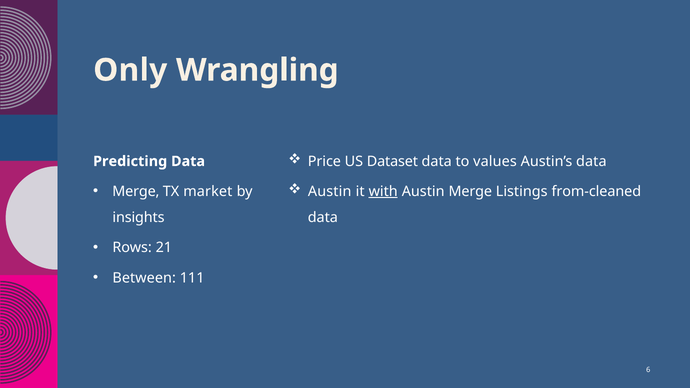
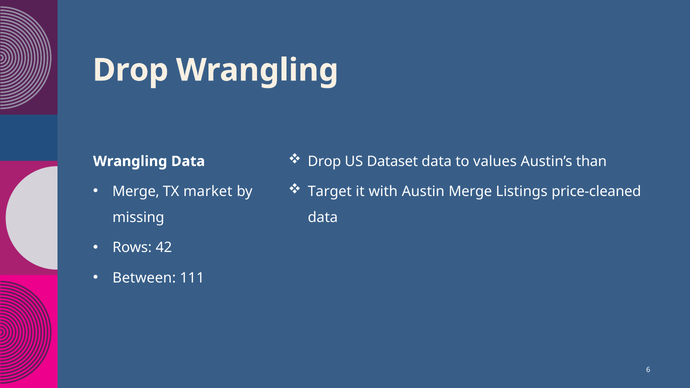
Only: Only -> Drop (131, 70)
Price: Price -> Drop (324, 161)
Austin’s data: data -> than (591, 161)
Predicting: Predicting -> Wrangling (130, 161)
Austin: Austin -> Target (330, 192)
with underline: present -> none (383, 192)
from-cleaned: from-cleaned -> price-cleaned (596, 192)
insights: insights -> missing (138, 217)
21: 21 -> 42 (164, 248)
